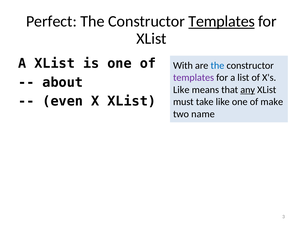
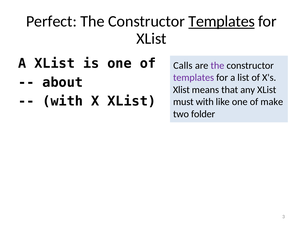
With: With -> Calls (183, 66)
the colour: blue -> purple (217, 66)
Like: Like -> Xlist (181, 90)
any underline: present -> none (248, 90)
even: even -> with (63, 101)
must take: take -> with (205, 102)
name: name -> folder (203, 114)
